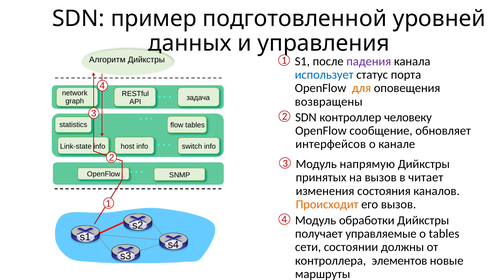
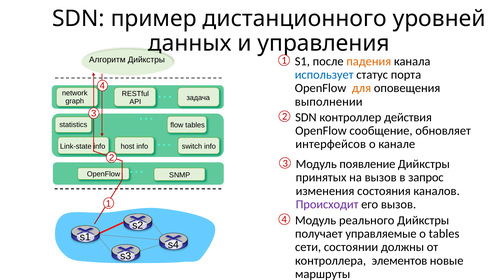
подготовленной: подготовленной -> дистанционного (295, 19)
падения colour: purple -> orange (369, 61)
возвращены: возвращены -> выполнении (329, 102)
человеку: человеку -> действия (408, 117)
напрямую: напрямую -> появление (367, 164)
читает: читает -> запрос (426, 178)
Происходит colour: orange -> purple (327, 204)
обработки: обработки -> реального (367, 220)
